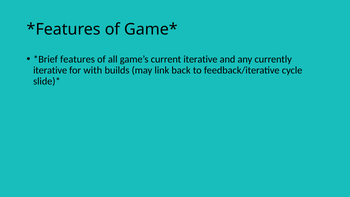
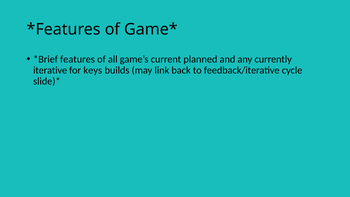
current iterative: iterative -> planned (200, 59)
with: with -> keys (93, 70)
